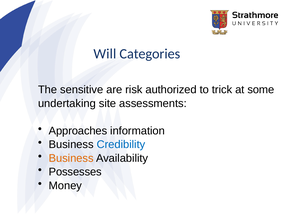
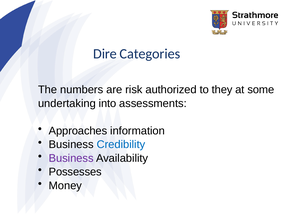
Will: Will -> Dire (105, 54)
sensitive: sensitive -> numbers (82, 90)
trick: trick -> they (222, 90)
site: site -> into (108, 103)
Business colour: orange -> purple (71, 158)
